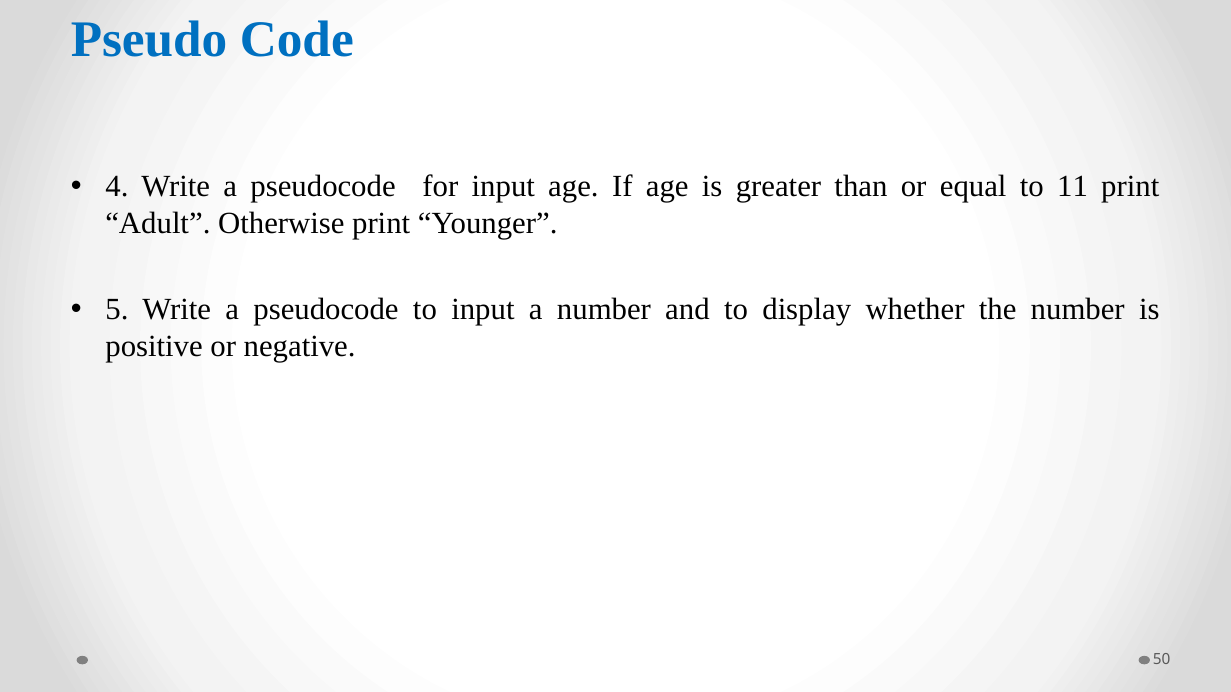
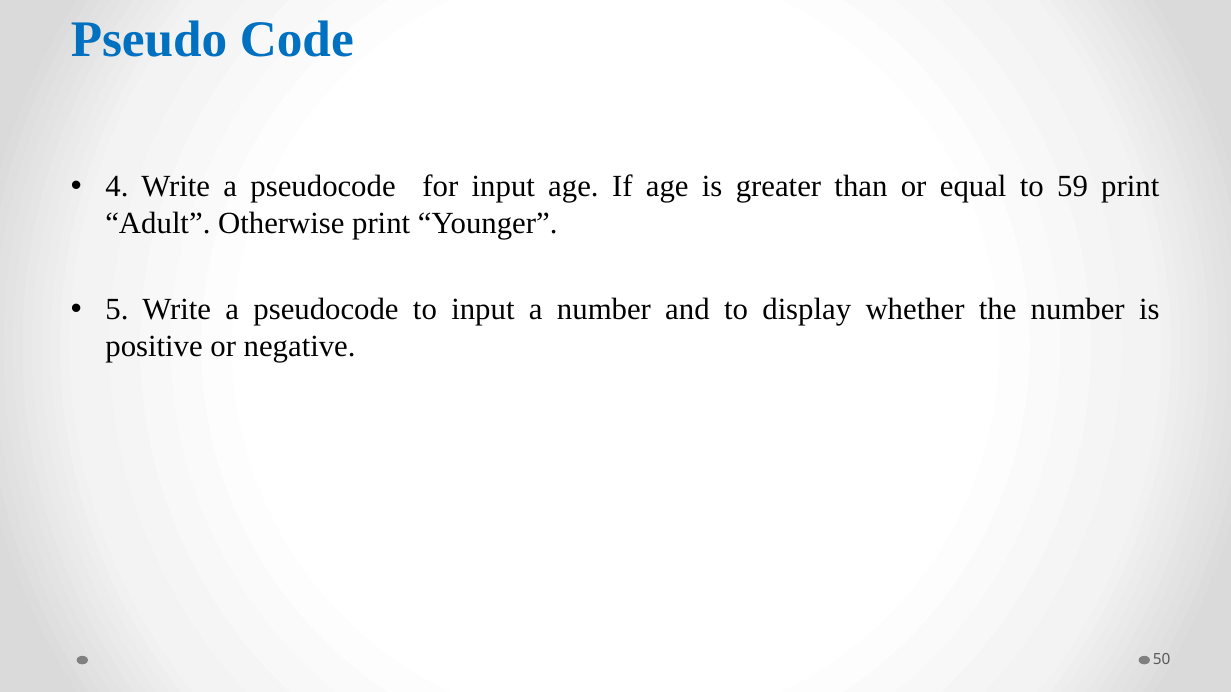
11: 11 -> 59 (1073, 187)
